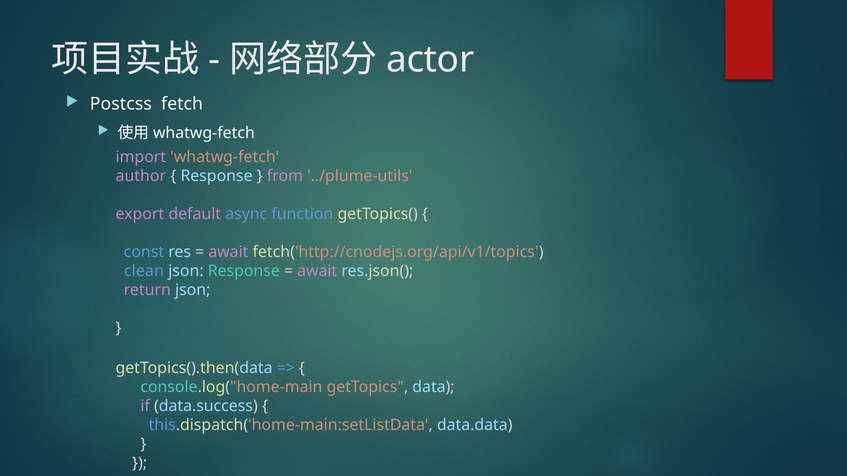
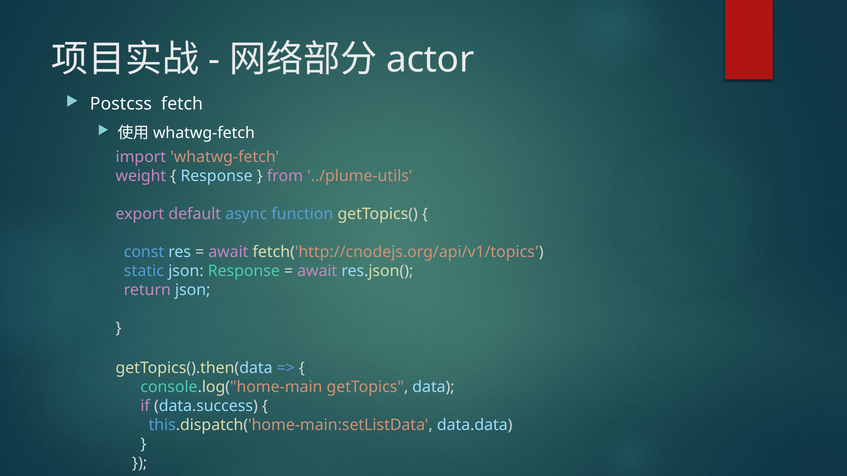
author: author -> weight (141, 176)
clean: clean -> static (144, 271)
